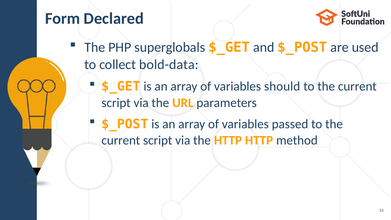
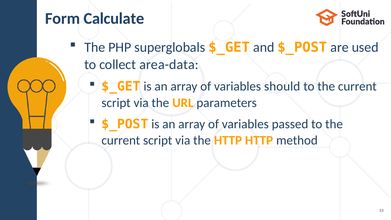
Declared: Declared -> Calculate (114, 19)
bold-data: bold-data -> area-data (169, 65)
